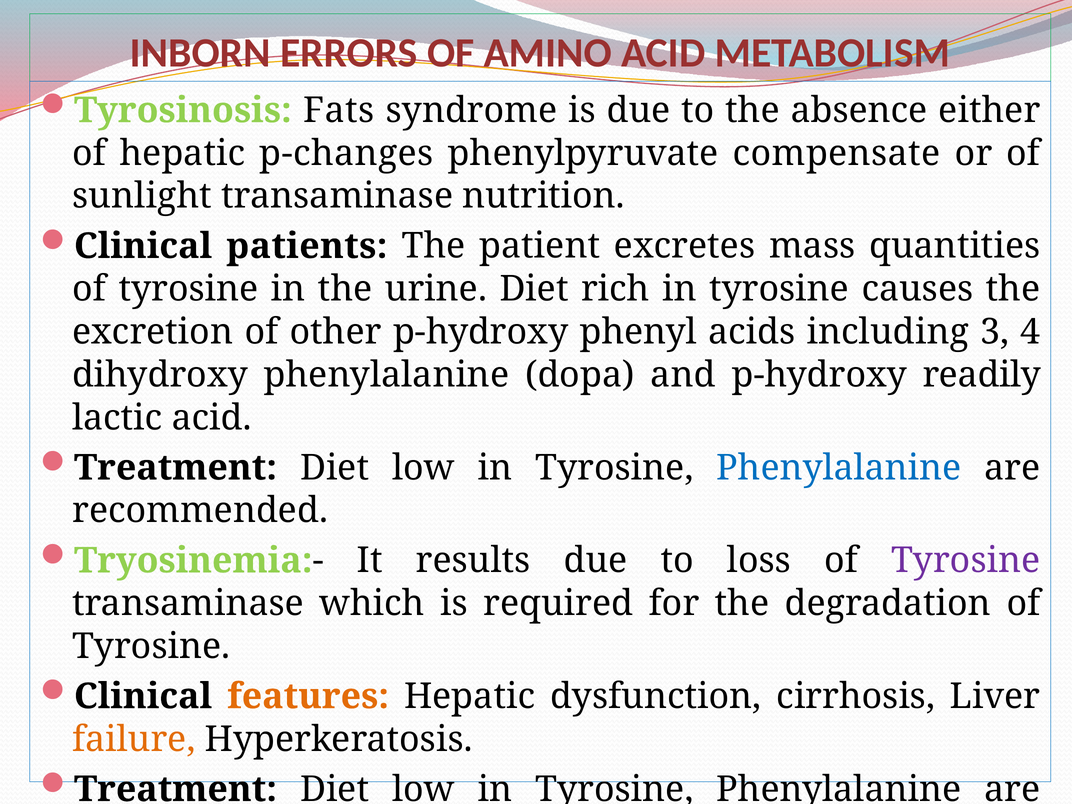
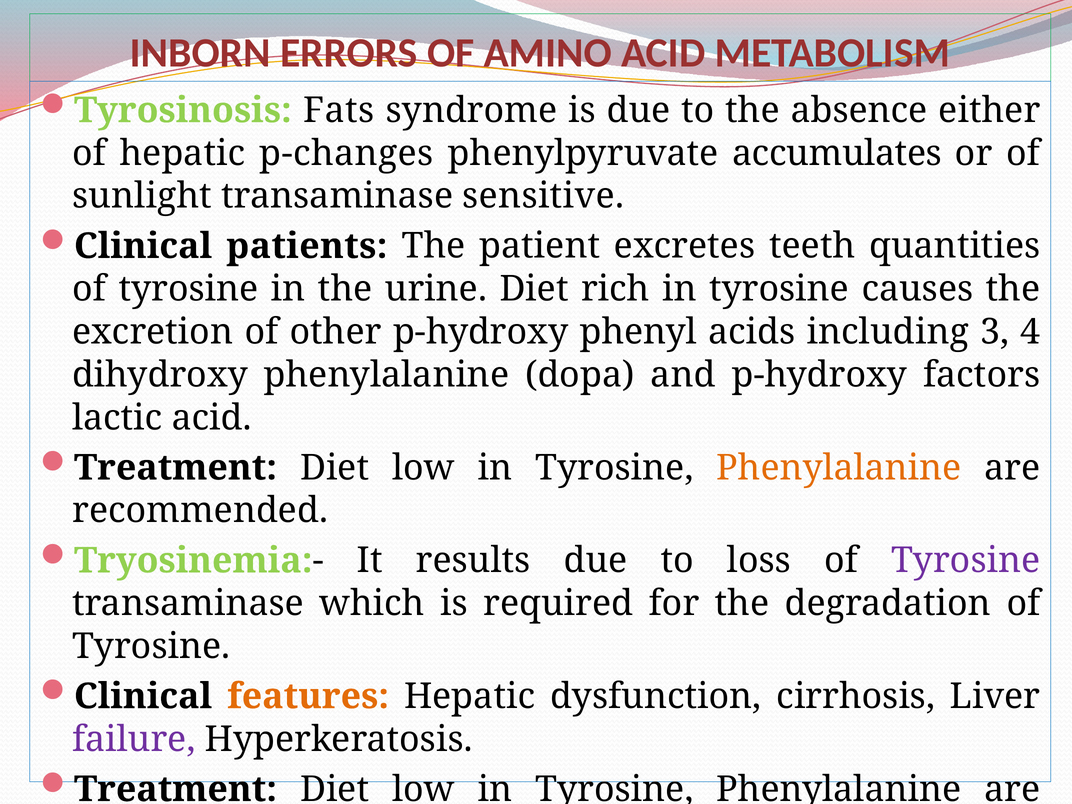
compensate: compensate -> accumulates (837, 153)
nutrition: nutrition -> sensitive (543, 196)
mass: mass -> teeth (812, 246)
readily: readily -> factors (982, 375)
Phenylalanine colour: blue -> orange (839, 468)
failure colour: orange -> purple (134, 739)
